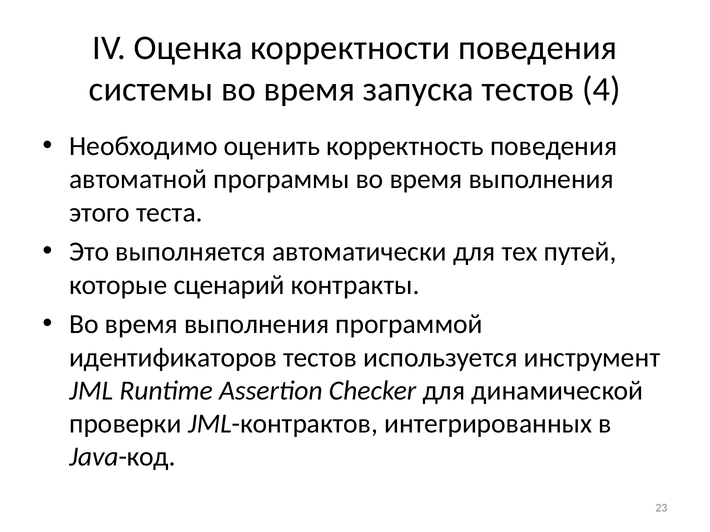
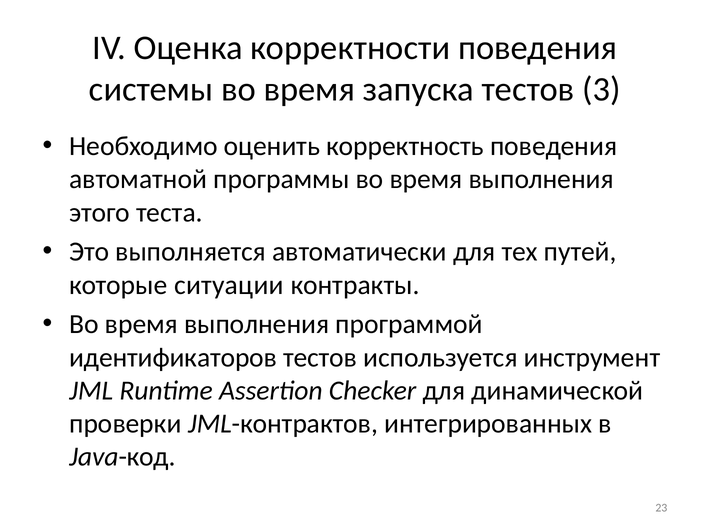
4: 4 -> 3 (601, 89)
сценарий: сценарий -> ситуации (229, 285)
